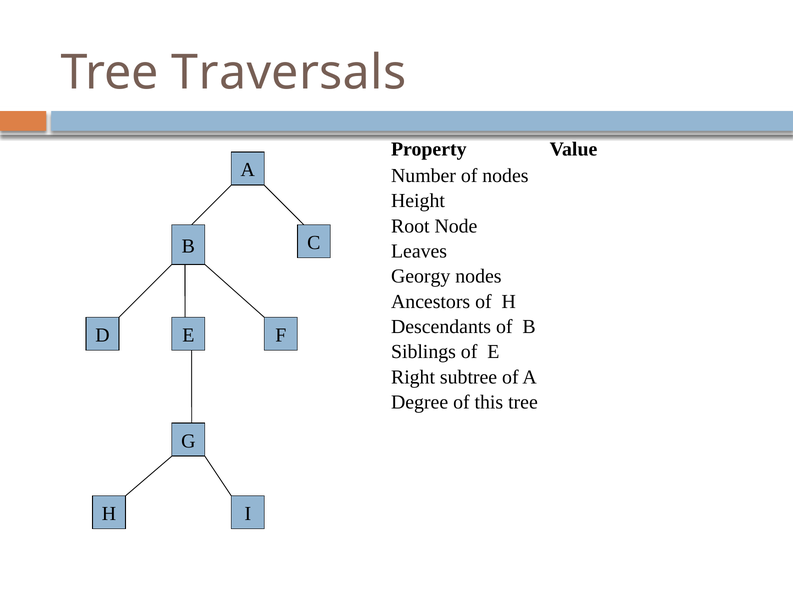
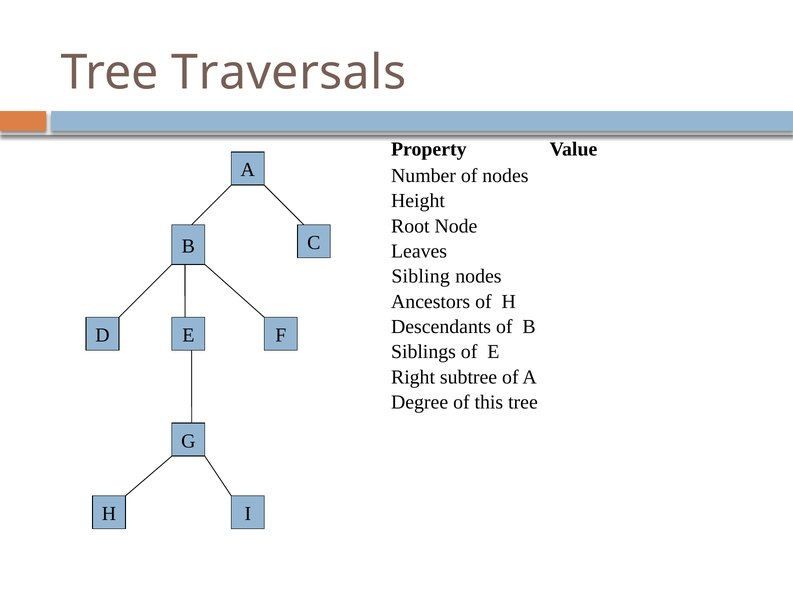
Georgy: Georgy -> Sibling (421, 276)
